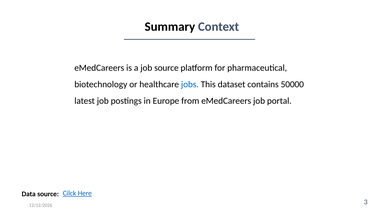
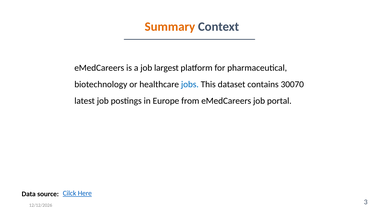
Summary colour: black -> orange (170, 27)
job source: source -> largest (166, 68)
50000: 50000 -> 30070 (292, 84)
